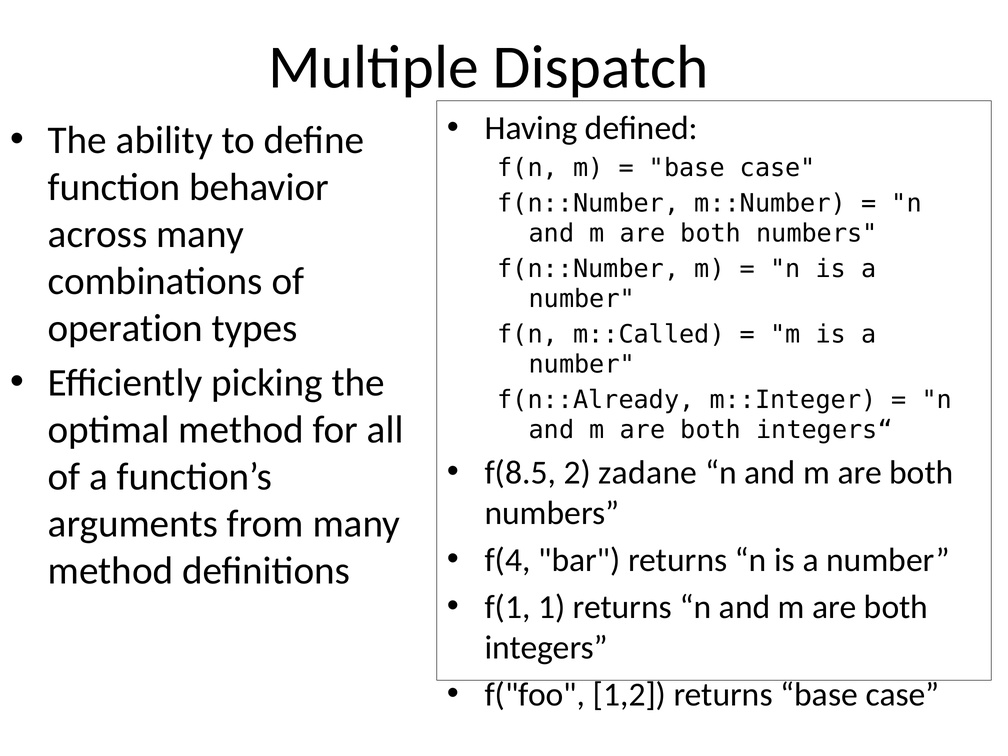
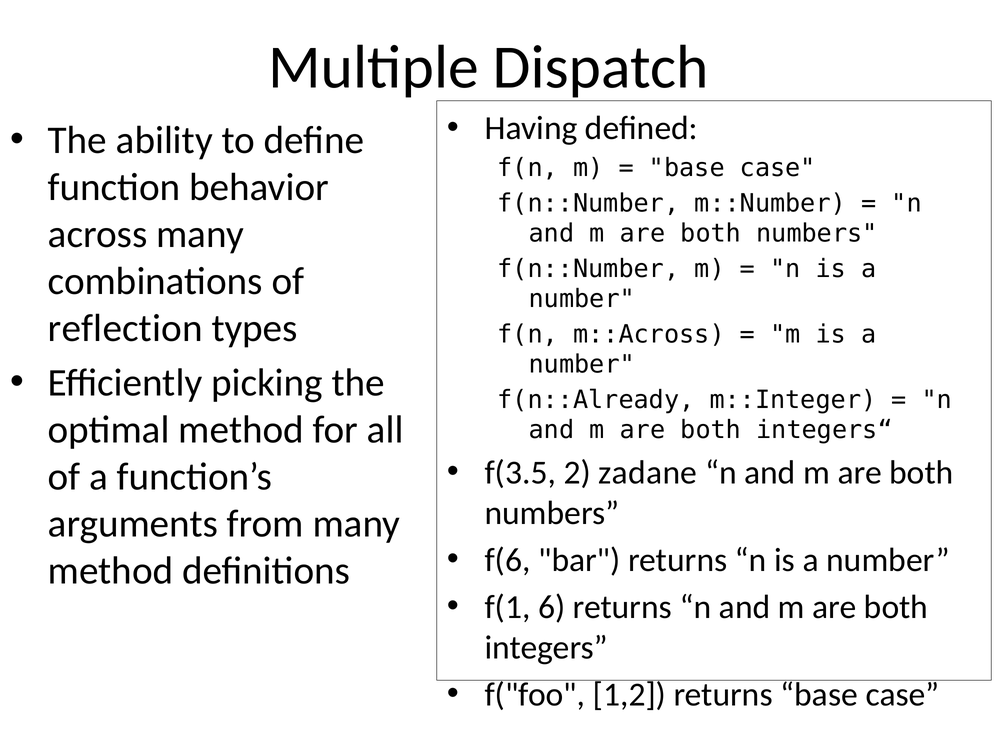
operation: operation -> reflection (125, 328)
m::Called: m::Called -> m::Across (649, 334)
f(8.5: f(8.5 -> f(3.5 (520, 473)
f(4: f(4 -> f(6 (508, 560)
1: 1 -> 6 (552, 607)
